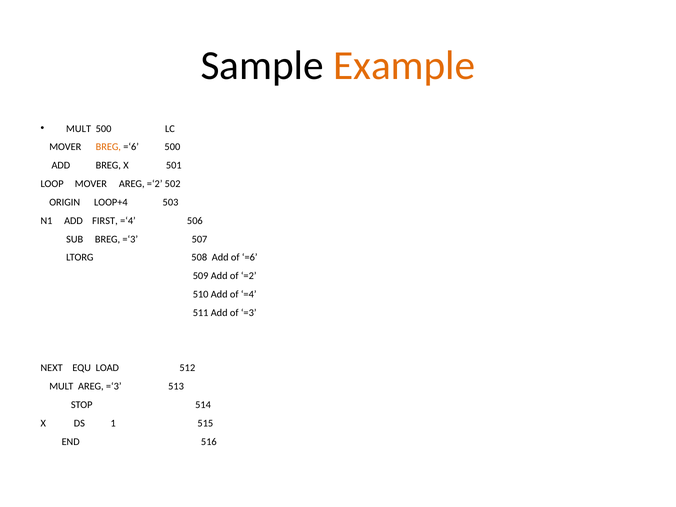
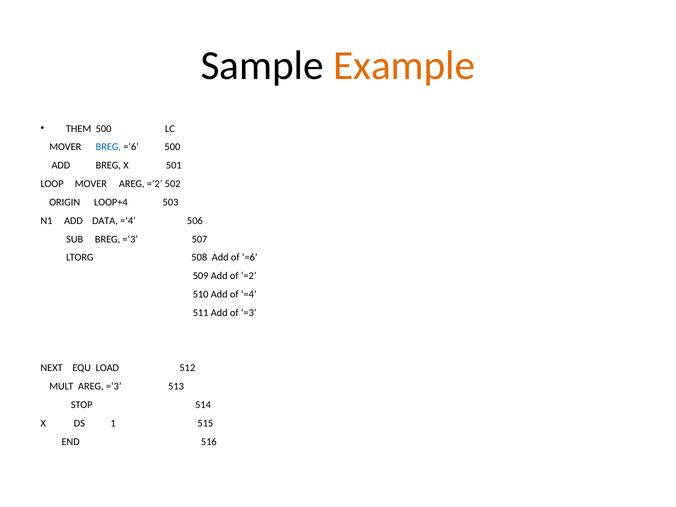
MULT: MULT -> THEM (79, 129)
BREG colour: orange -> blue (108, 147)
FIRST: FIRST -> DATA (105, 221)
